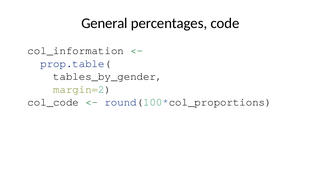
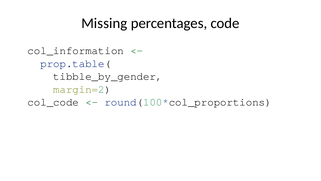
General: General -> Missing (104, 23)
tables_by_gender: tables_by_gender -> tibble_by_gender (108, 76)
